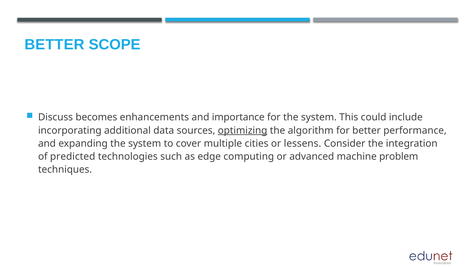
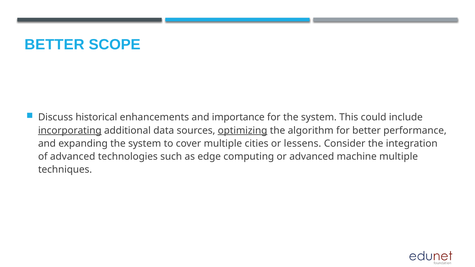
becomes: becomes -> historical (96, 117)
incorporating underline: none -> present (70, 131)
of predicted: predicted -> advanced (73, 157)
machine problem: problem -> multiple (399, 157)
